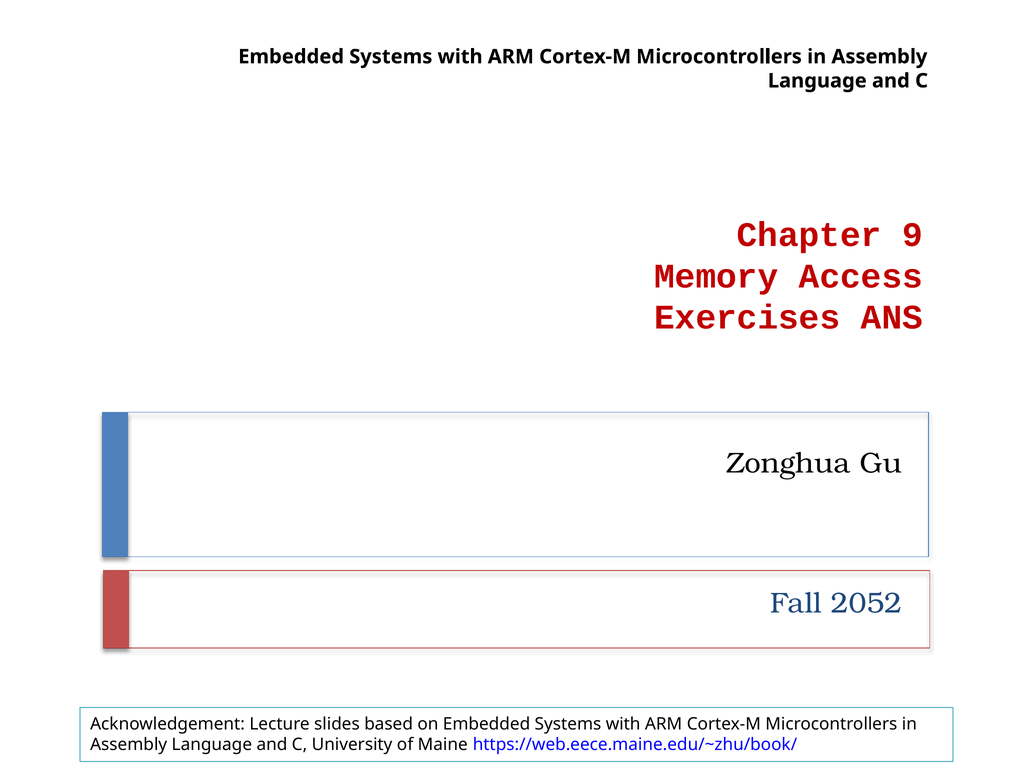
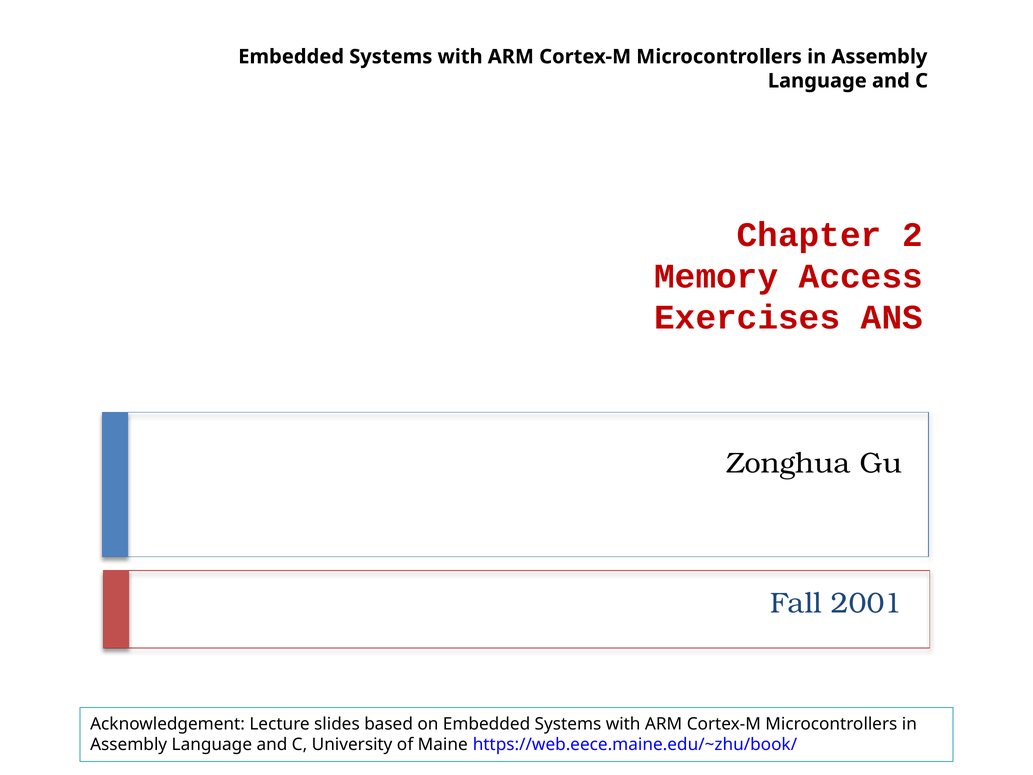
9: 9 -> 2 (912, 235)
2052: 2052 -> 2001 (867, 603)
